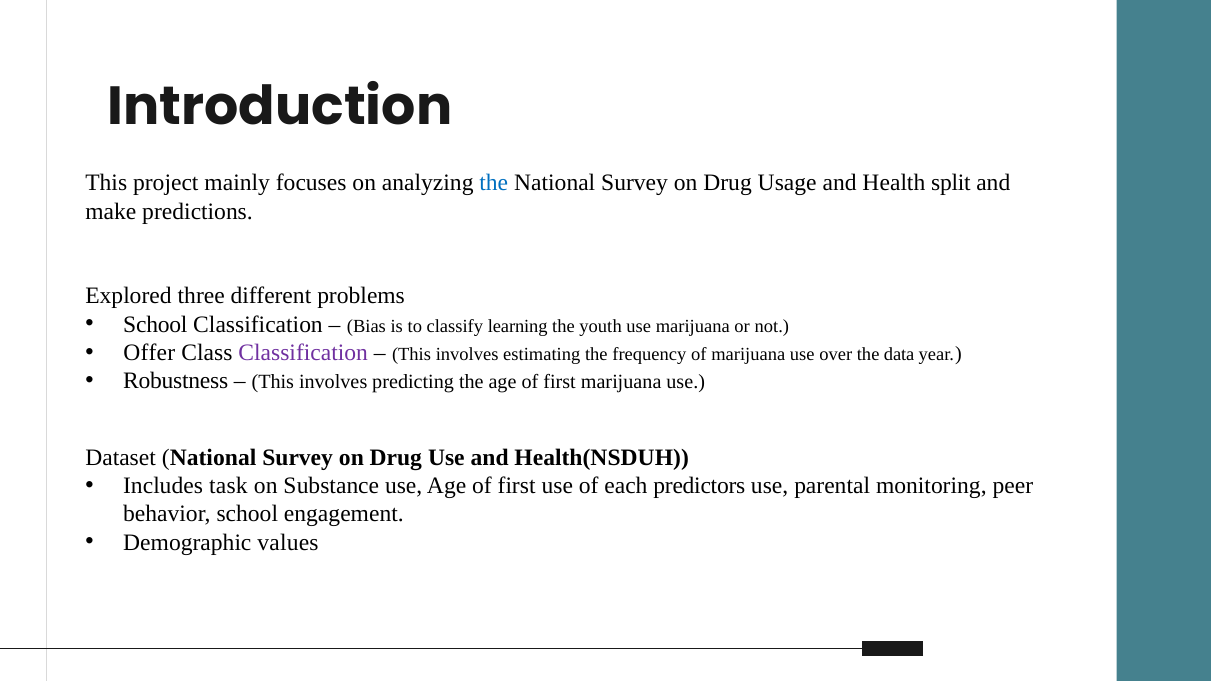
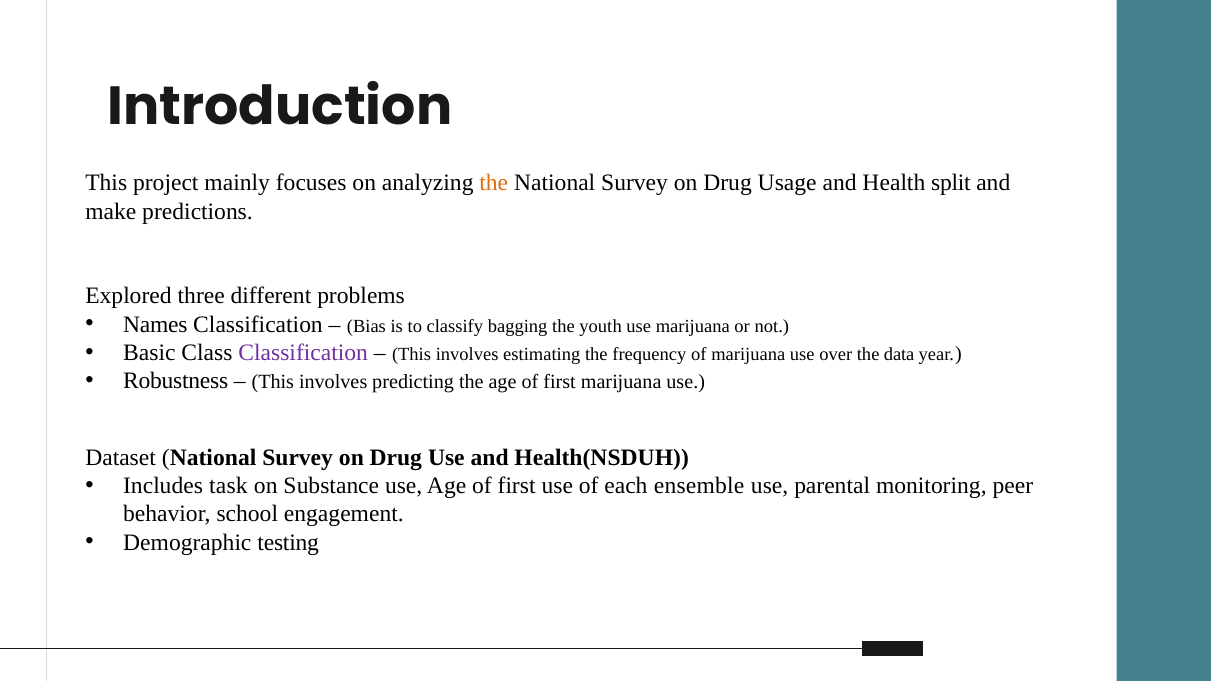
the colour: blue -> orange (494, 183)
School: School -> Names (155, 324)
learning: learning -> bagging (518, 326)
Offer: Offer -> Basic (149, 353)
predictors: predictors -> ensemble (699, 486)
values: values -> testing (288, 542)
